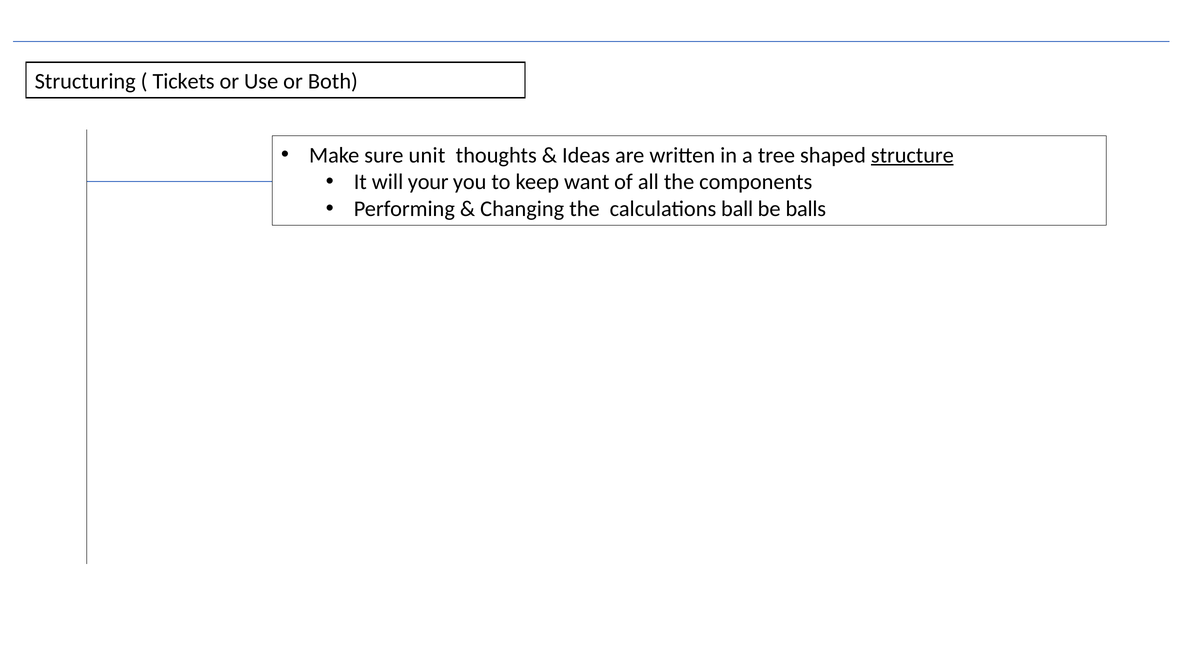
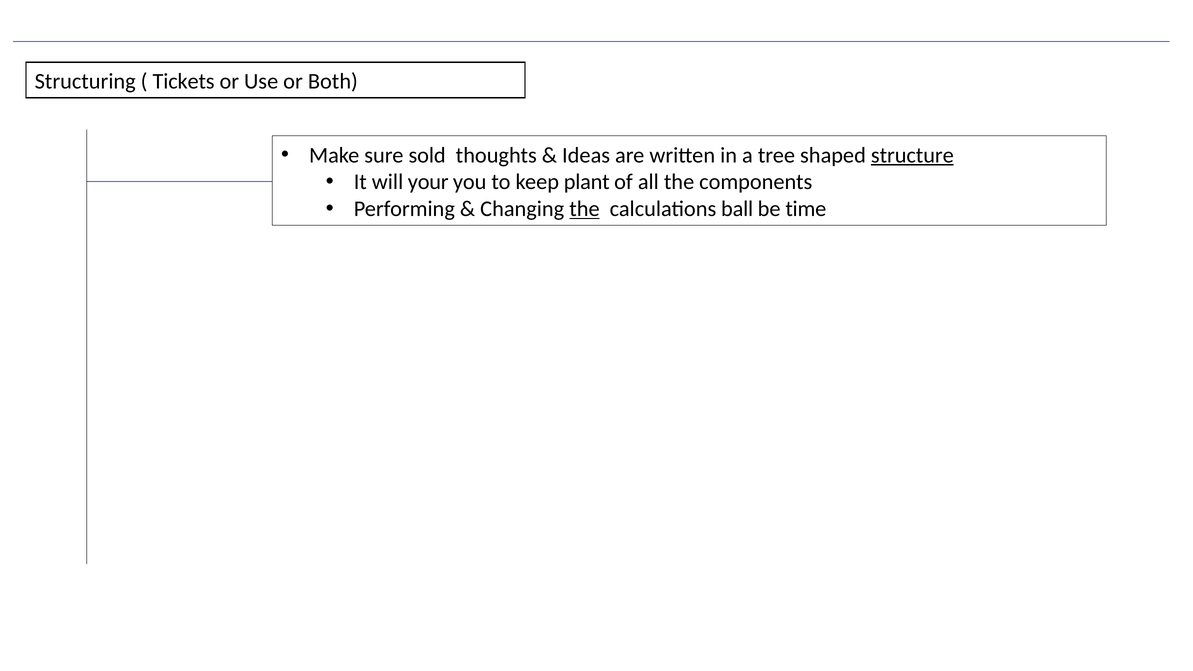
unit: unit -> sold (427, 155)
want: want -> plant (587, 182)
the underline: none -> present (584, 209)
balls: balls -> time (806, 209)
